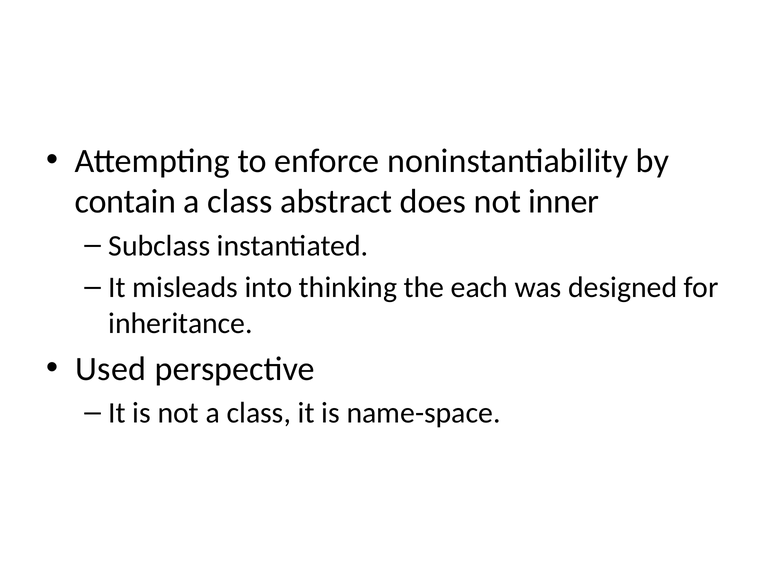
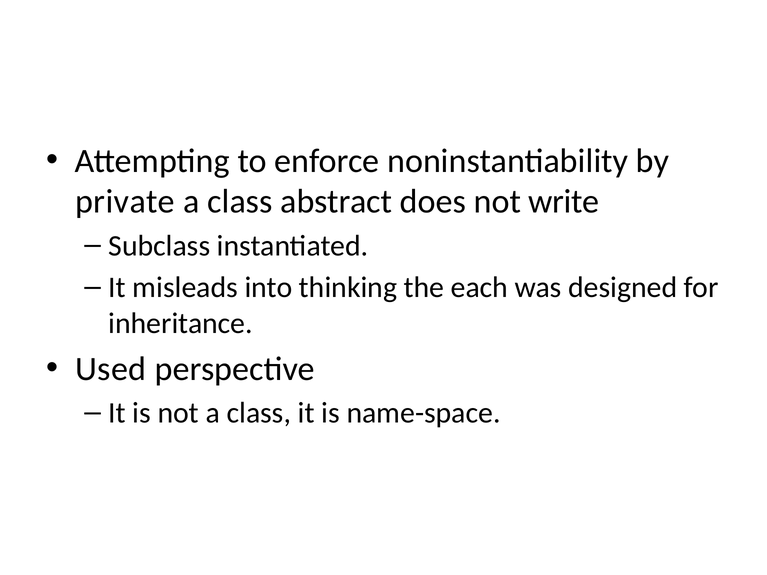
contain: contain -> private (125, 202)
inner: inner -> write (564, 202)
